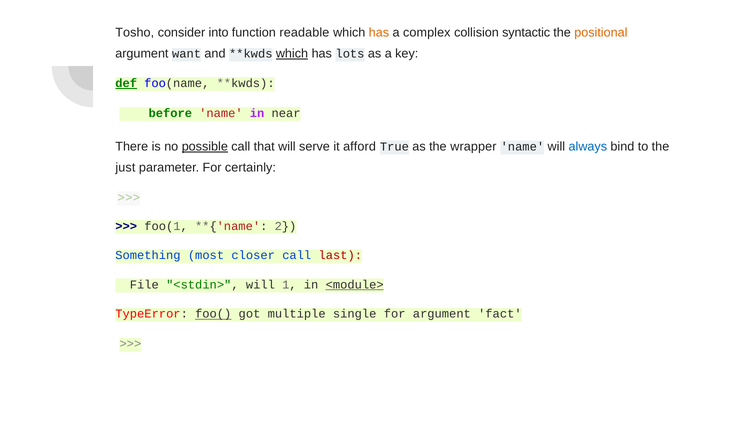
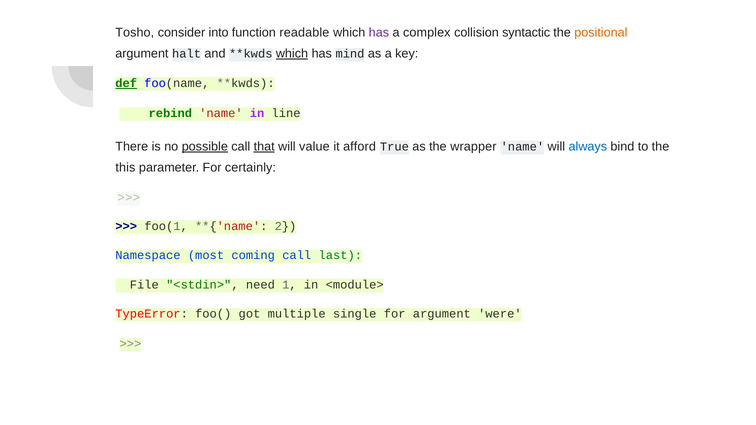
has colour: orange -> purple (379, 33)
want: want -> halt (187, 54)
lots: lots -> mind (350, 54)
before: before -> rebind (170, 113)
near: near -> line (286, 113)
that underline: none -> present (264, 147)
serve: serve -> value (314, 147)
just: just -> this (125, 168)
Something: Something -> Namespace (148, 256)
closer: closer -> coming (253, 256)
last colour: red -> green (340, 256)
<stdin> will: will -> need (260, 285)
<module> underline: present -> none (355, 285)
foo( underline: present -> none (213, 314)
fact: fact -> were (500, 314)
